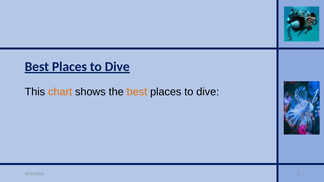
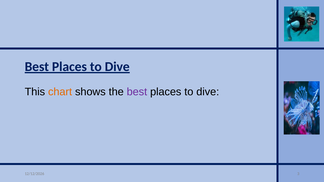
best colour: orange -> purple (137, 92)
